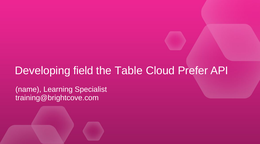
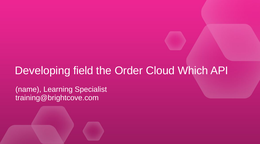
Table: Table -> Order (129, 70)
Prefer: Prefer -> Which (193, 70)
